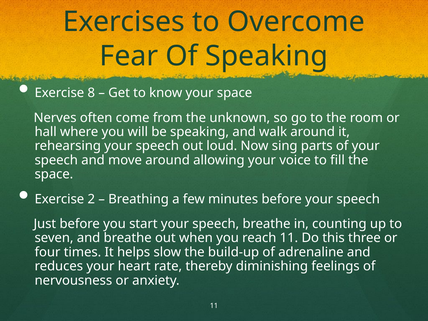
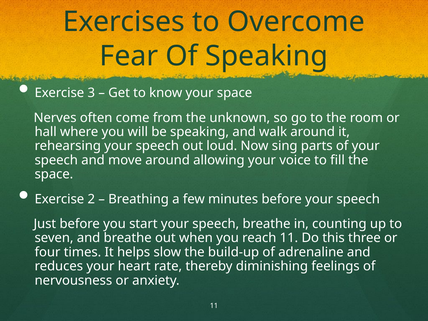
8: 8 -> 3 (91, 93)
